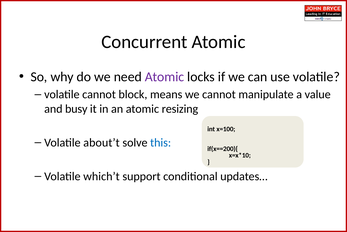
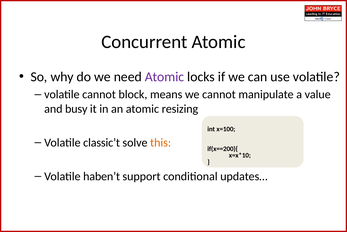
about’t: about’t -> classic’t (102, 142)
this colour: blue -> orange (161, 142)
which’t: which’t -> haben’t (102, 176)
